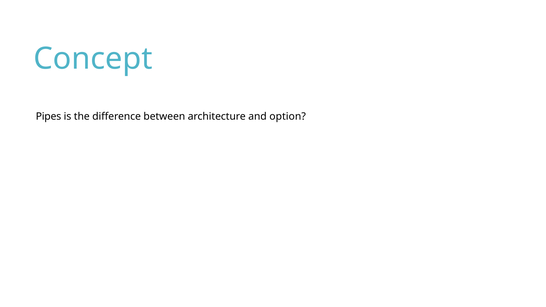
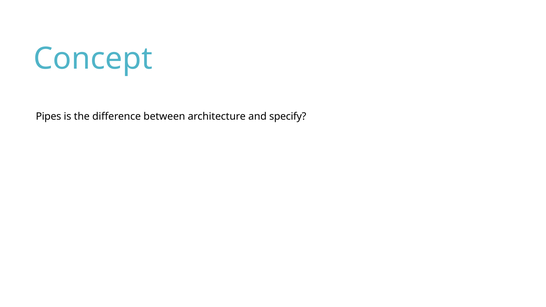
option: option -> specify (288, 116)
